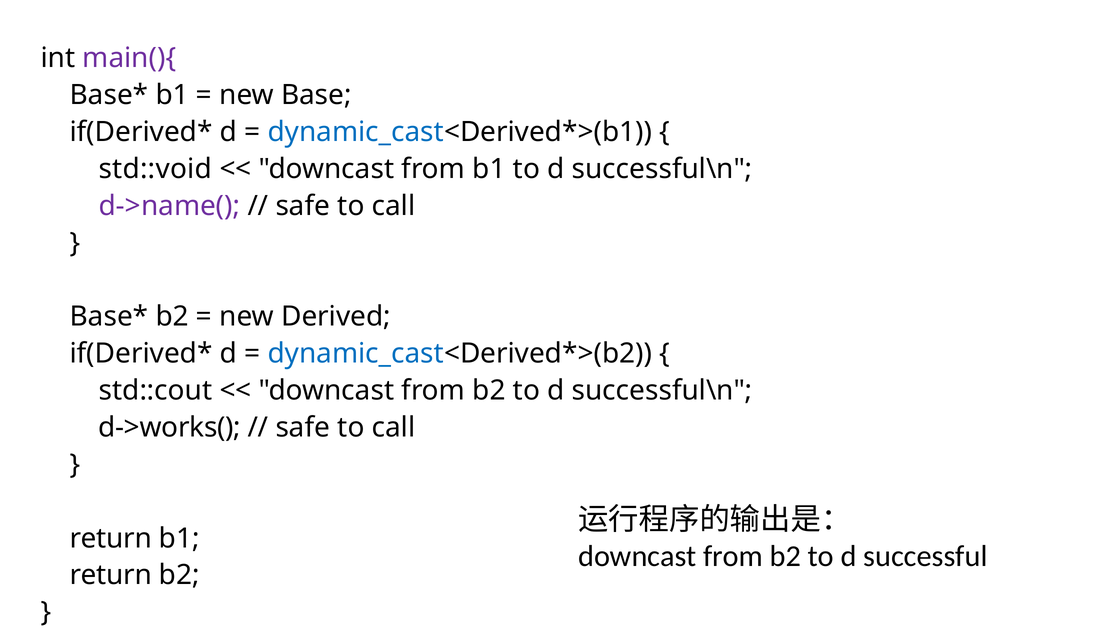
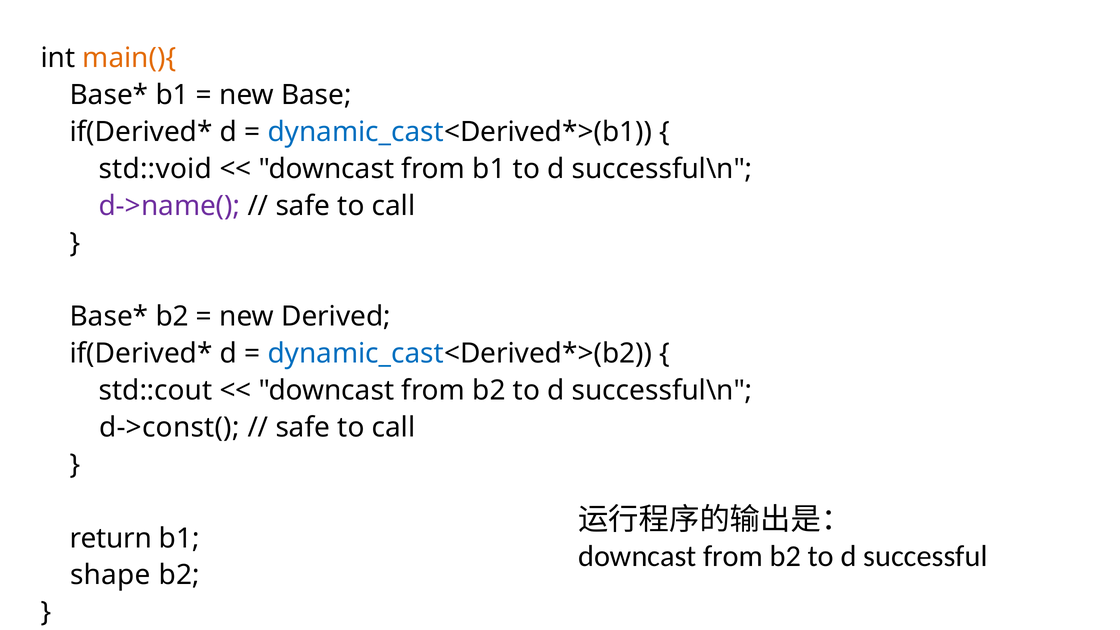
main(){ colour: purple -> orange (129, 58)
d->works(: d->works( -> d->const( (169, 427)
return: return -> shape (110, 575)
